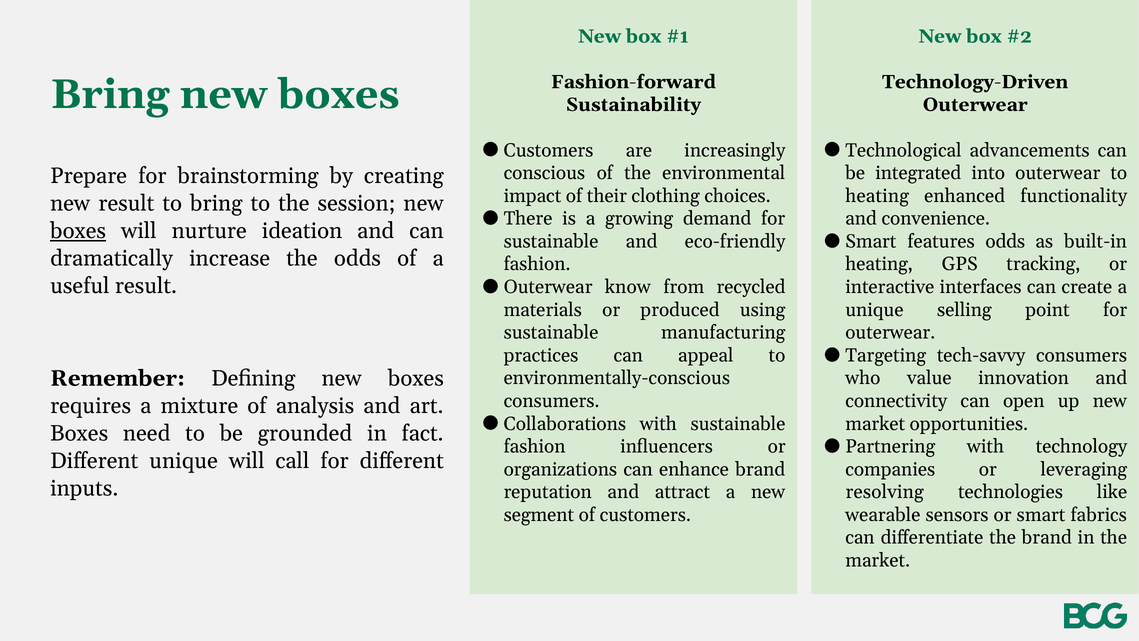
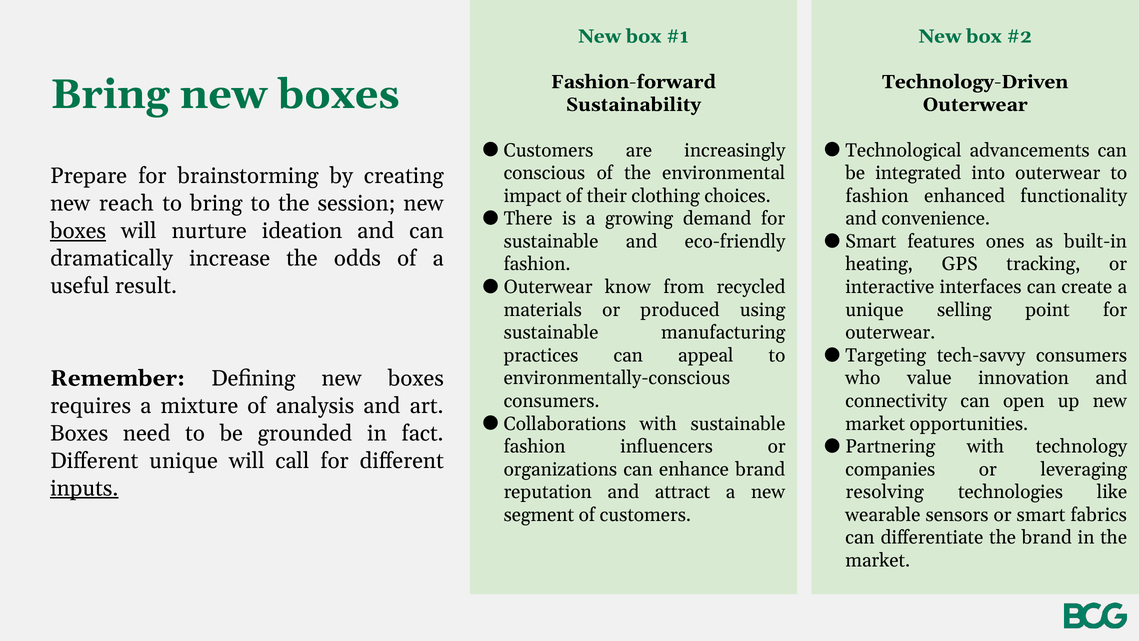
heating: heating -> fashion (877, 196)
new result: result -> reach (126, 204)
features odds: odds -> ones (1005, 241)
inputs underline: none -> present (84, 488)
